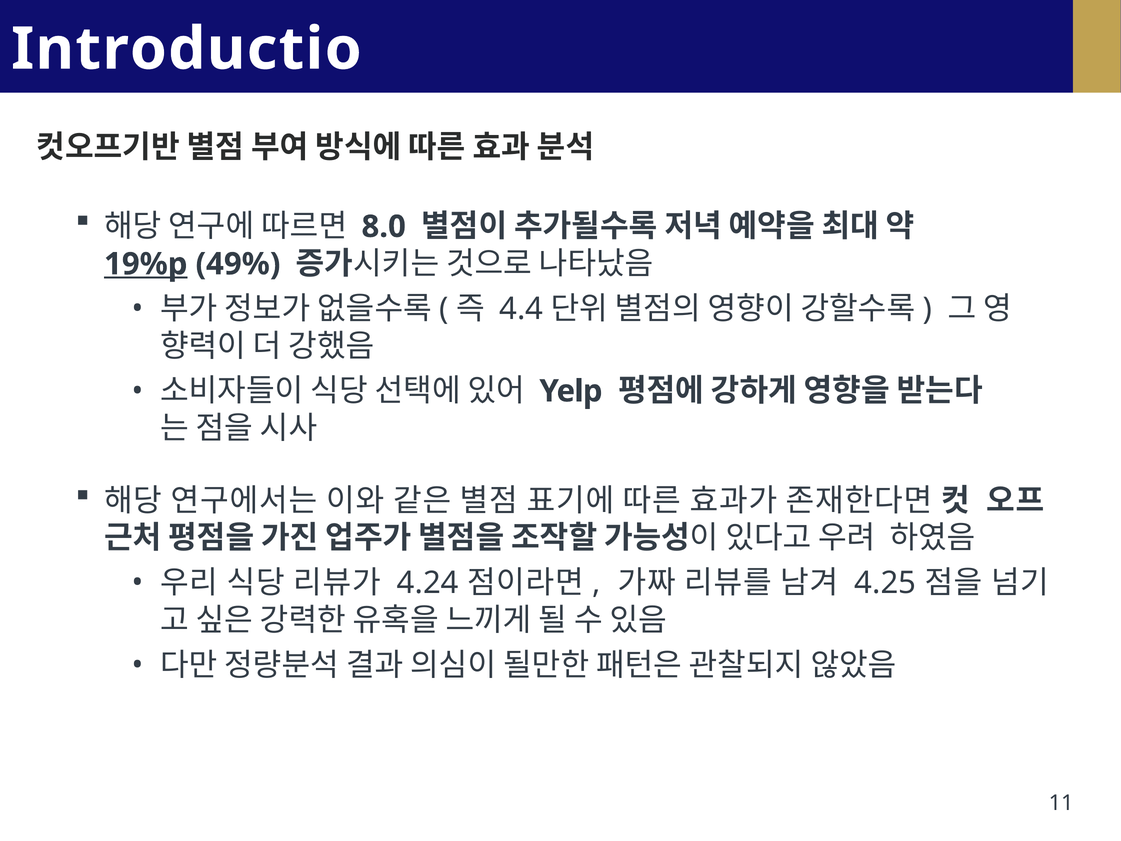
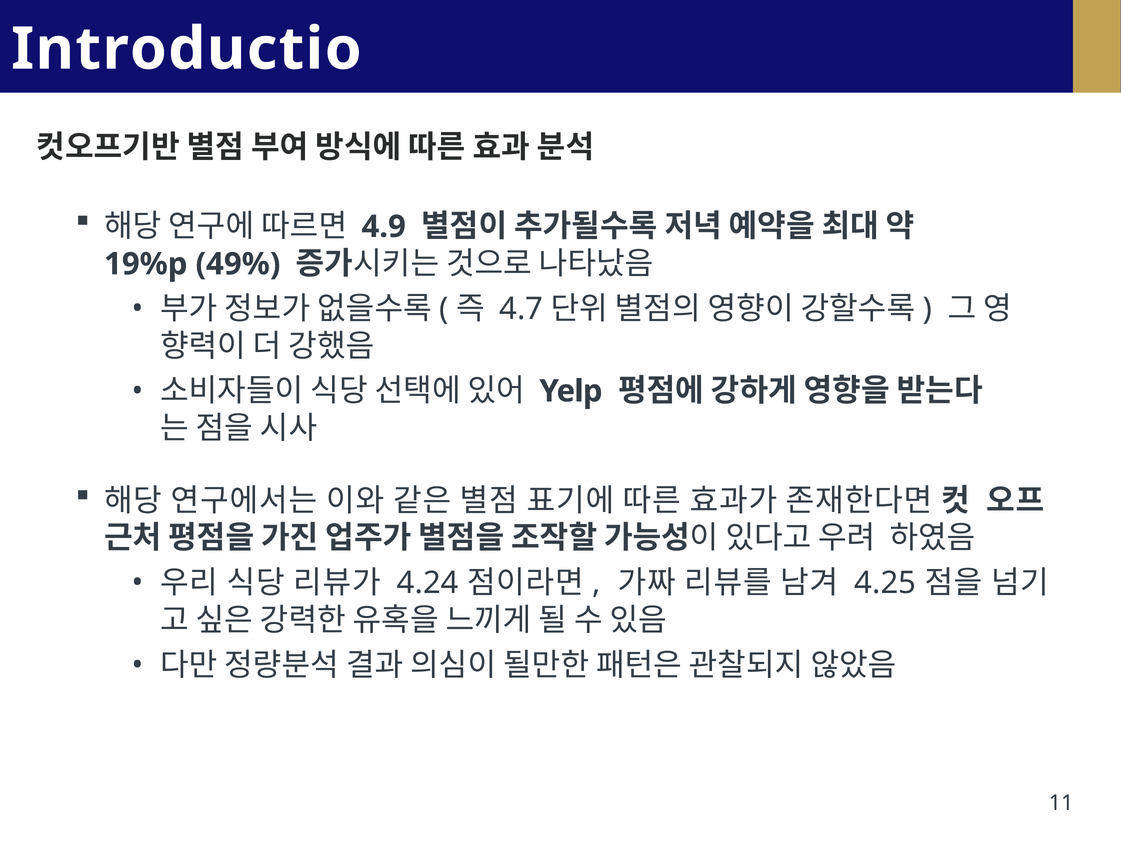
8.0: 8.0 -> 4.9 (384, 227)
19%p underline: present -> none (146, 264)
4.4: 4.4 -> 4.7 (521, 309)
